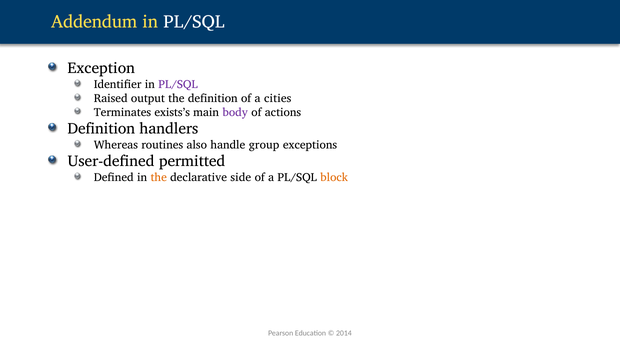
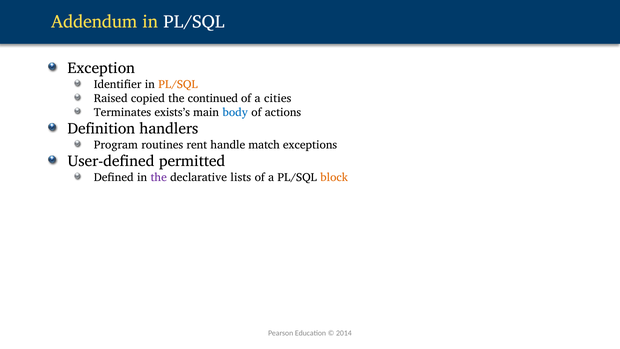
PL/SQL colour: purple -> orange (178, 84)
output: output -> copied (148, 98)
the definition: definition -> continued (213, 98)
body colour: purple -> blue (235, 112)
Whereas: Whereas -> Program (116, 145)
also: also -> rent (197, 145)
group: group -> match (264, 145)
the colour: orange -> purple (159, 177)
side: side -> lists (241, 177)
